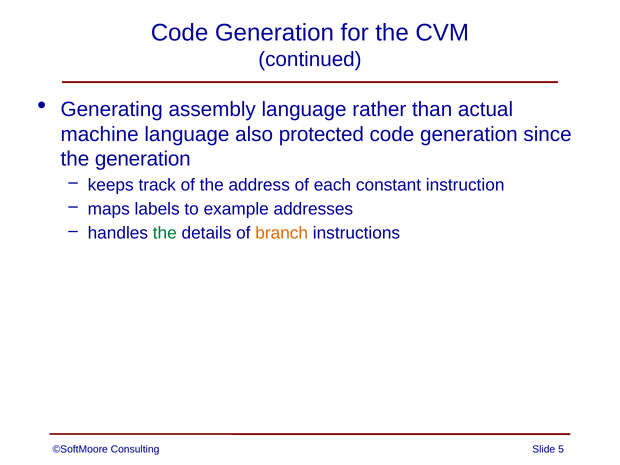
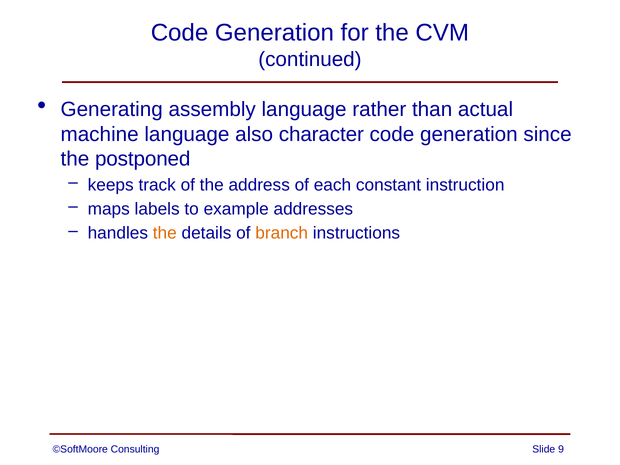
protected: protected -> character (321, 134)
the generation: generation -> postponed (143, 159)
the colour: green -> orange (165, 233)
5: 5 -> 9 (561, 449)
